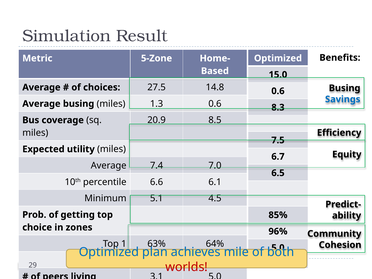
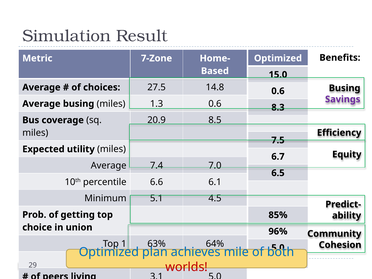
5-Zone: 5-Zone -> 7-Zone (157, 58)
Savings colour: blue -> purple (343, 99)
zones: zones -> union (79, 227)
